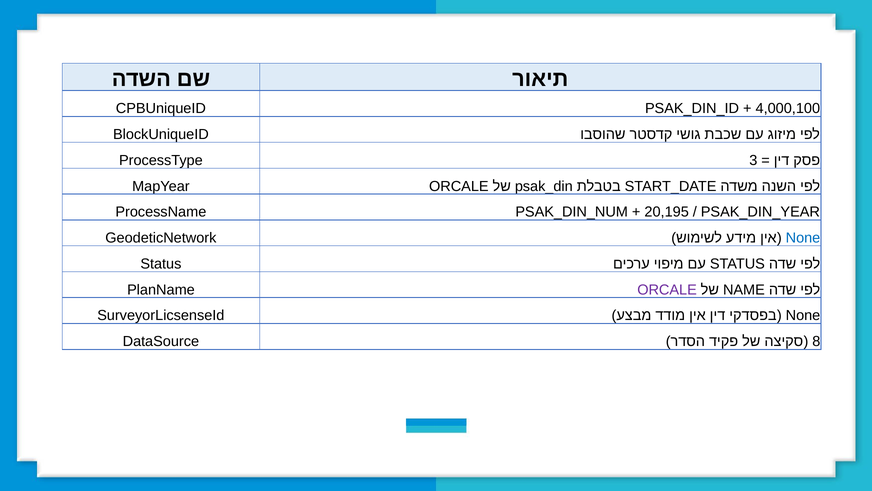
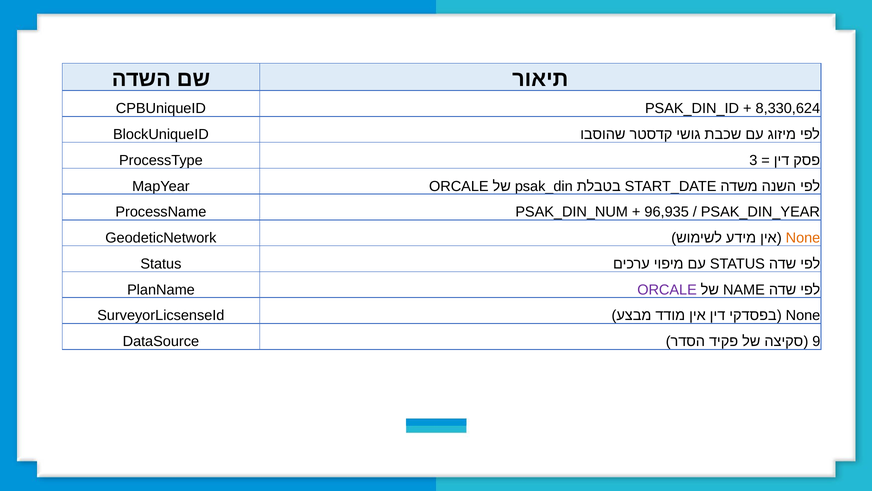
4,000,100: 4,000,100 -> 8,330,624 (788, 108)
20,195: 20,195 -> 96,935 (667, 212)
None colour: blue -> orange (803, 238)
8: 8 -> 9 (816, 341)
